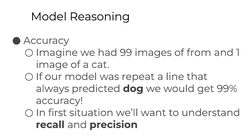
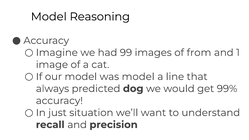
was repeat: repeat -> model (138, 77)
first: first -> just (57, 113)
